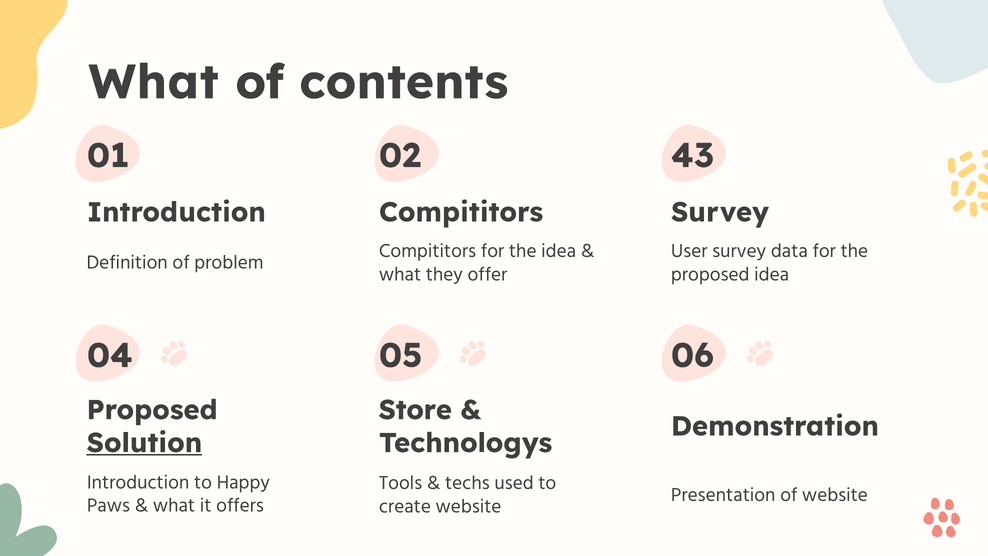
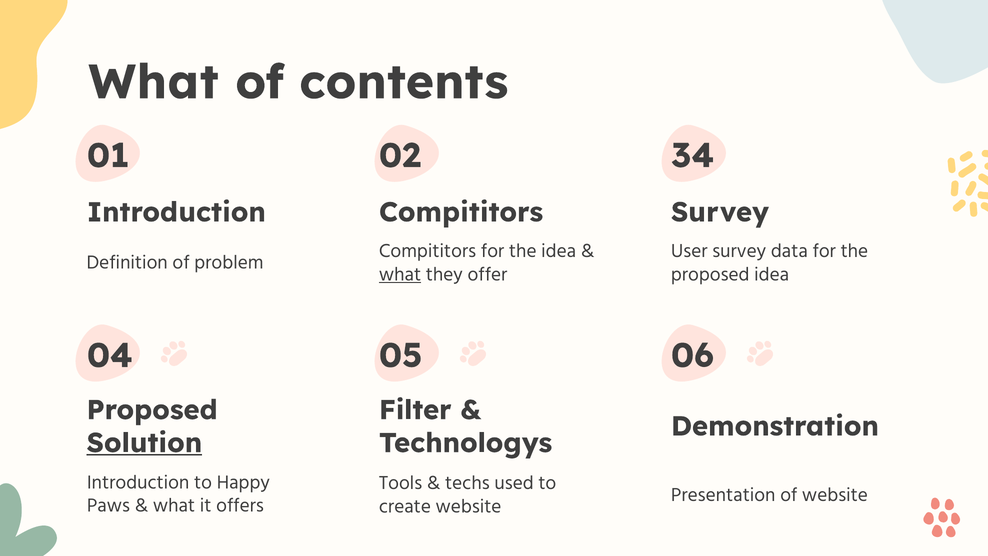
43: 43 -> 34 (693, 156)
what underline: none -> present (400, 274)
Store: Store -> Filter (415, 410)
